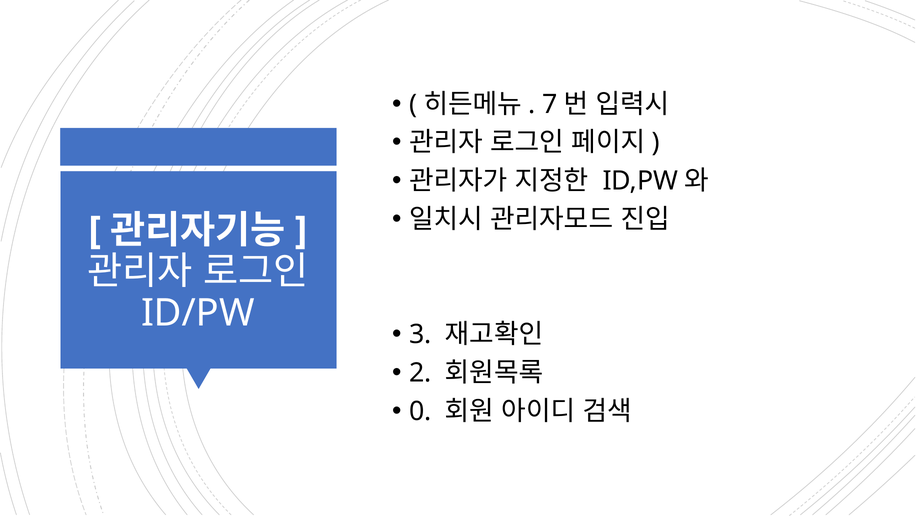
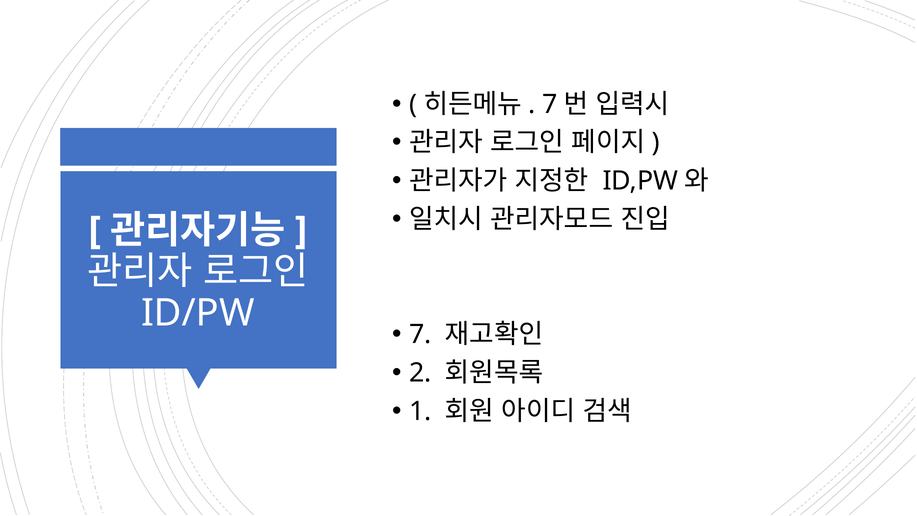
3: 3 -> 7 (420, 334)
0: 0 -> 1 (420, 411)
